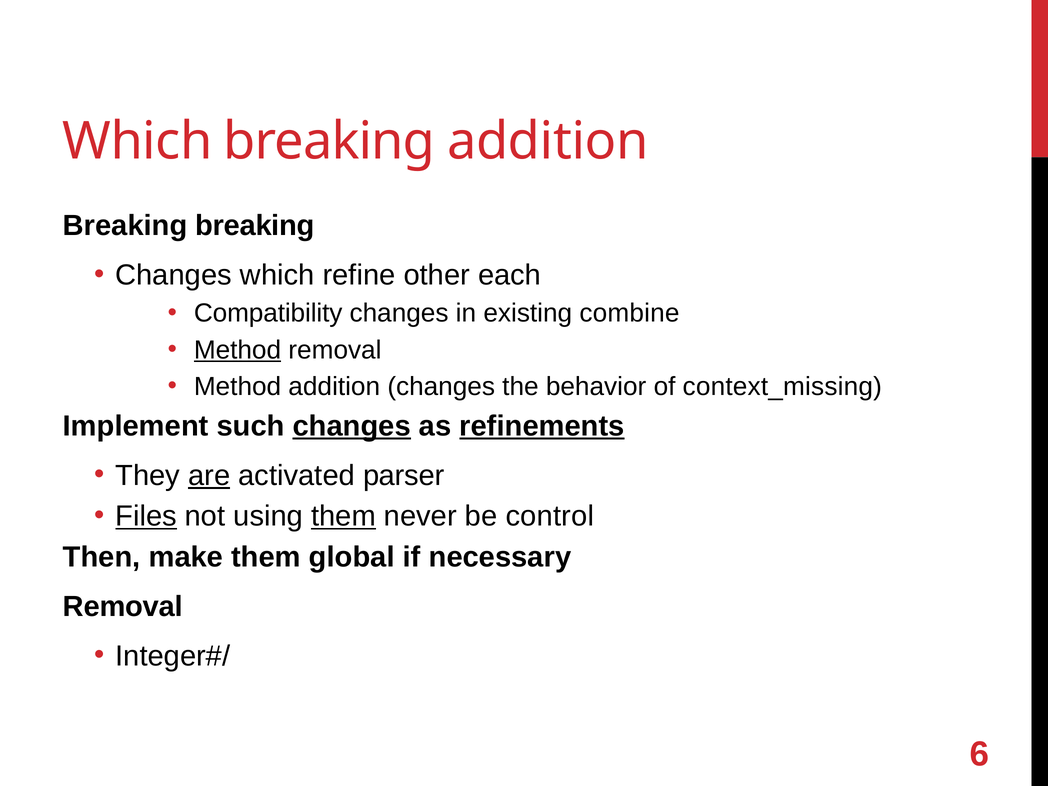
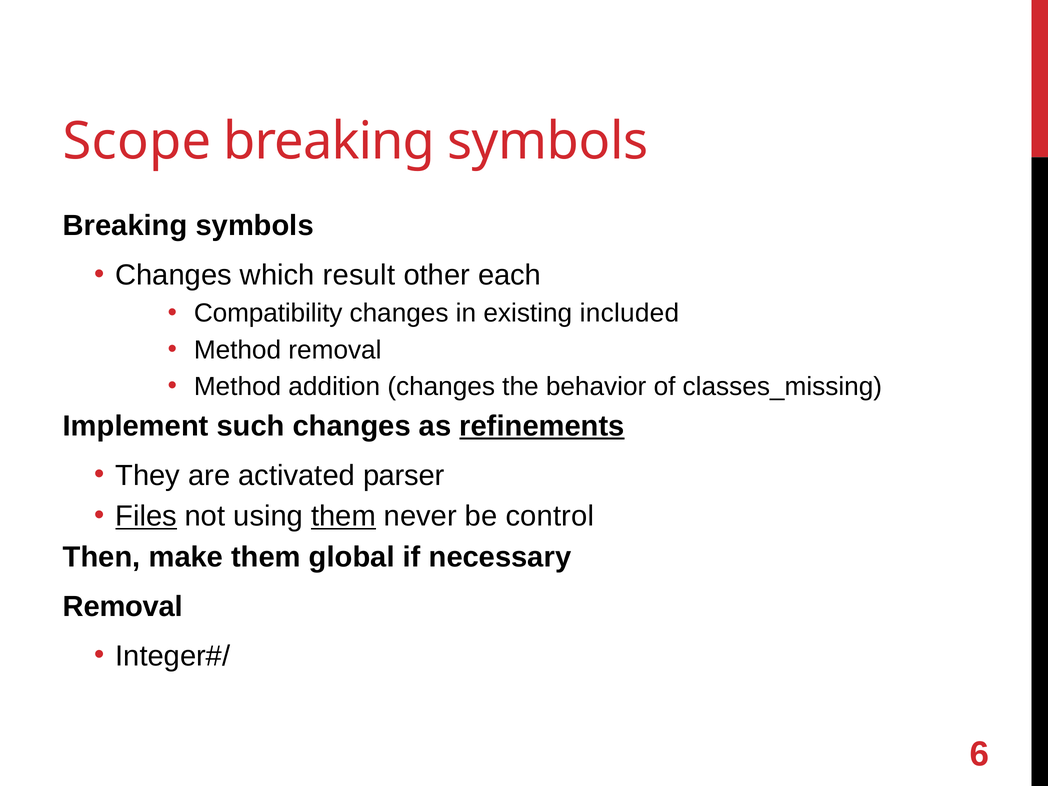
Which: Which -> Scope (137, 142)
addition: addition -> symbols (548, 142)
breaking: breaking -> symbols (255, 226)
refine: refine -> result (359, 275)
combine: combine -> included (629, 313)
Method underline: present -> none (237, 350)
context_missing: context_missing -> classes_missing (782, 387)
changes underline: present -> none (352, 426)
are underline: present -> none (209, 475)
